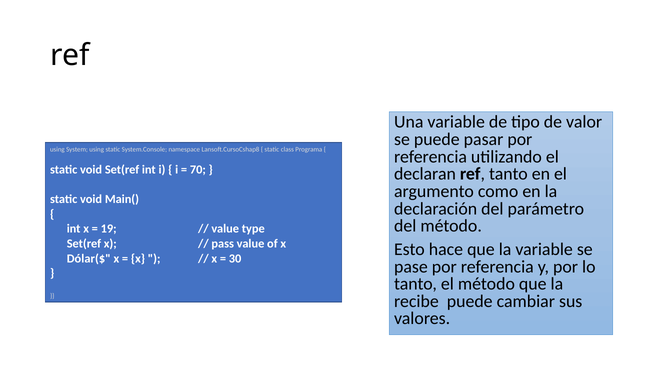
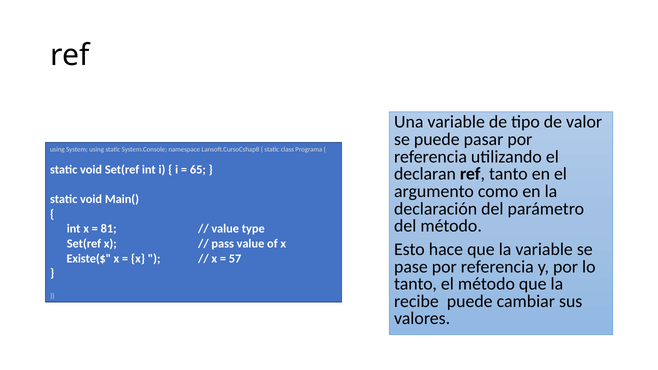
70: 70 -> 65 (198, 170)
19: 19 -> 81 (109, 229)
Dólar($: Dólar($ -> Existe($ (89, 259)
30: 30 -> 57 (235, 259)
